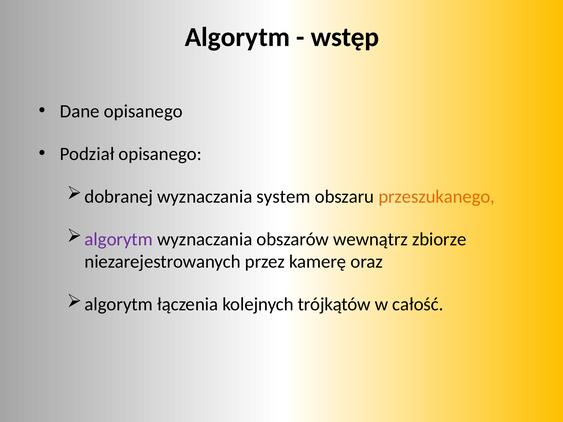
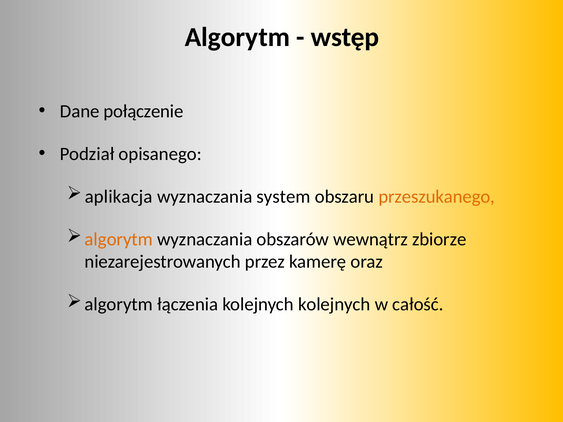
Dane opisanego: opisanego -> połączenie (143, 111)
dobranej: dobranej -> aplikacja (119, 197)
algorytm colour: purple -> orange (119, 239)
kolejnych trójkątów: trójkątów -> kolejnych (334, 305)
